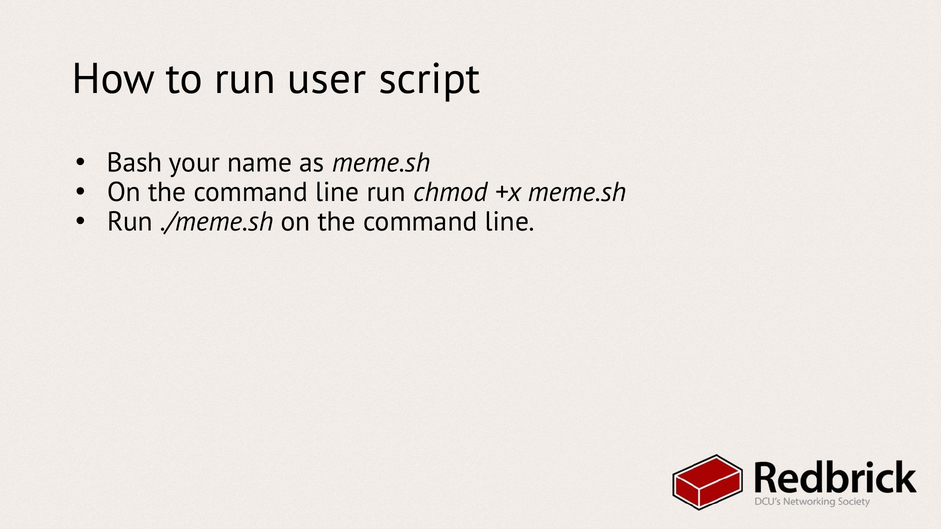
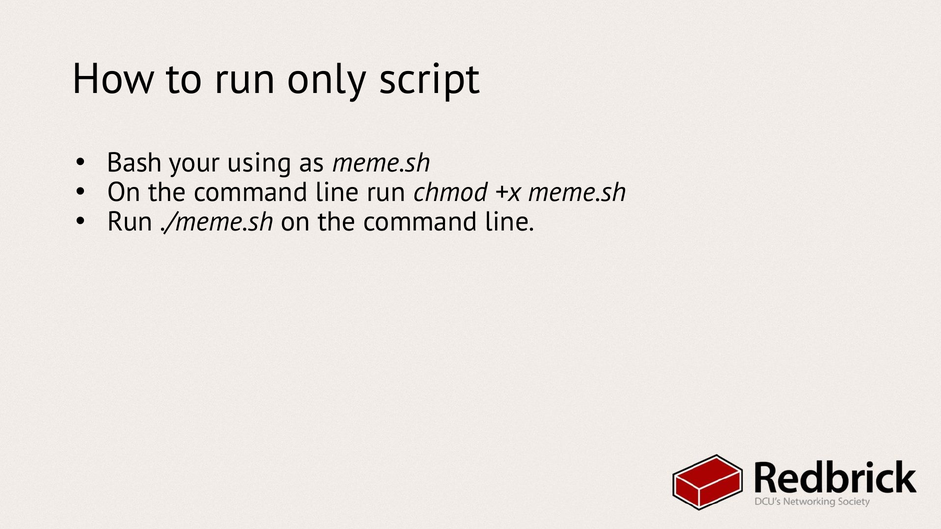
user: user -> only (327, 79)
name: name -> using (260, 163)
